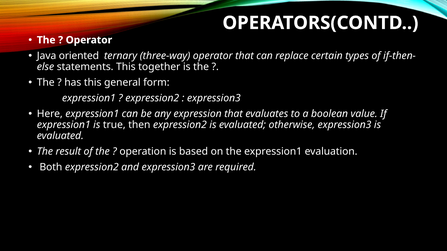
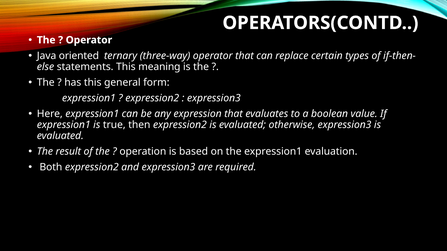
together: together -> meaning (159, 67)
